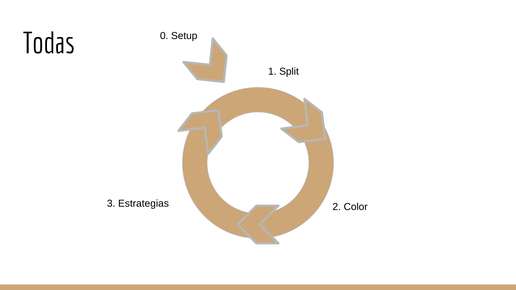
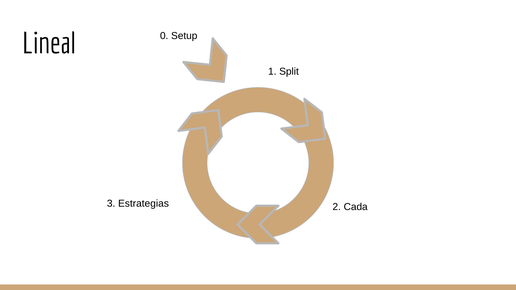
Todas: Todas -> Lineal (49, 44)
Color: Color -> Cada (356, 207)
